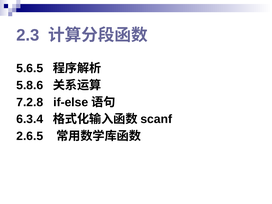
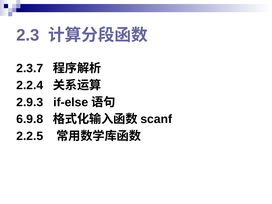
5.6.5: 5.6.5 -> 2.3.7 (30, 68)
5.8.6: 5.8.6 -> 2.2.4 (30, 85)
7.2.8: 7.2.8 -> 2.9.3 (30, 102)
6.3.4: 6.3.4 -> 6.9.8 (30, 119)
2.6.5: 2.6.5 -> 2.2.5 (30, 136)
